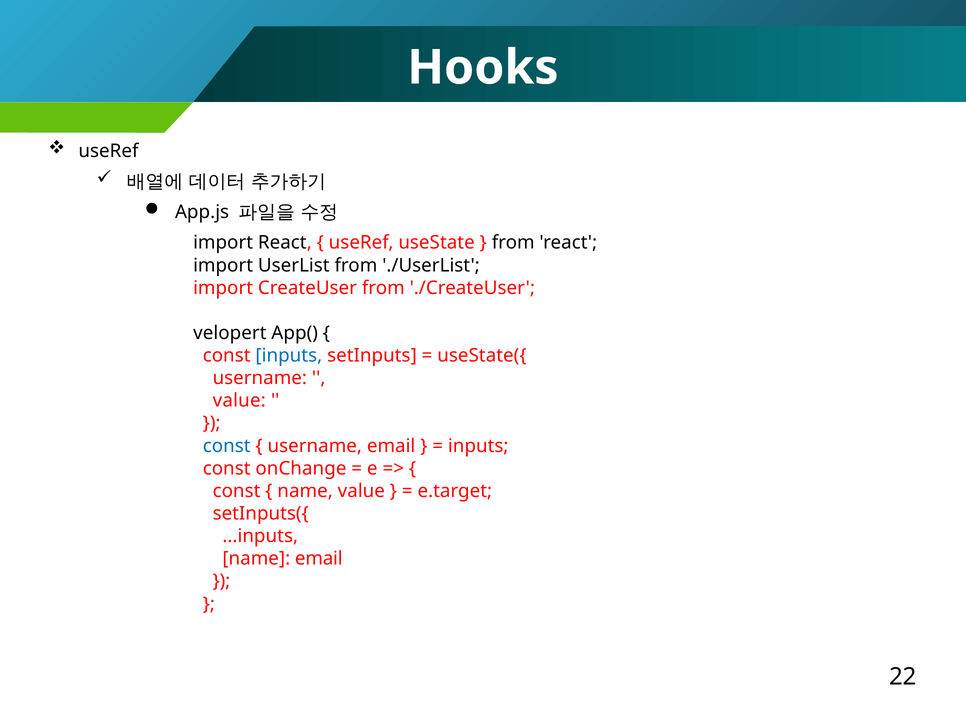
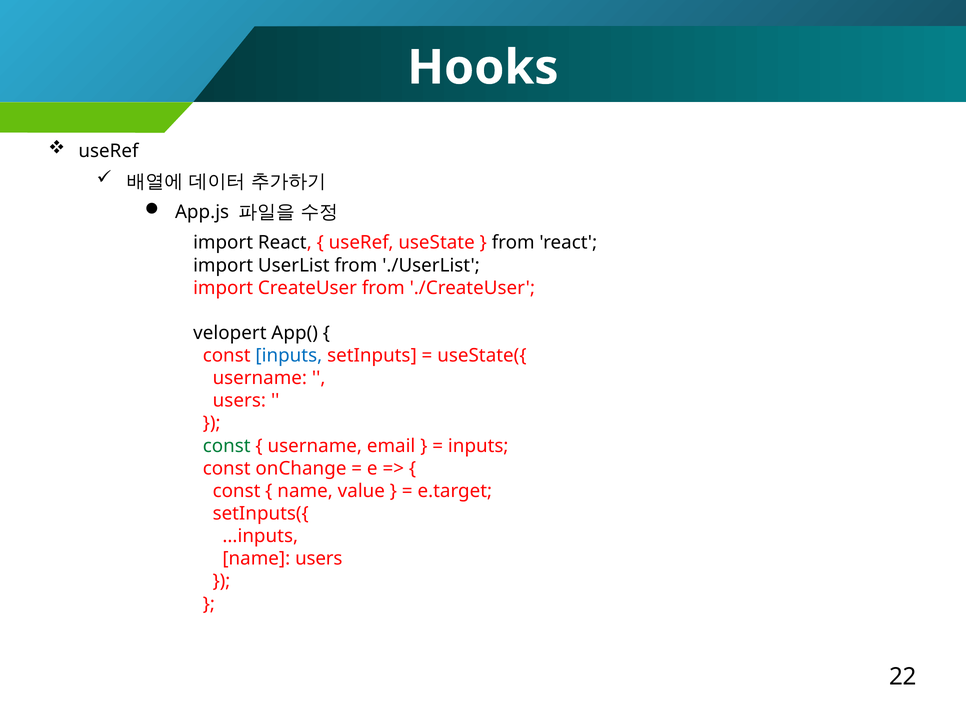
value: value -> users (239, 400)
const colour: blue -> green (227, 446)
name email: email -> users (319, 558)
